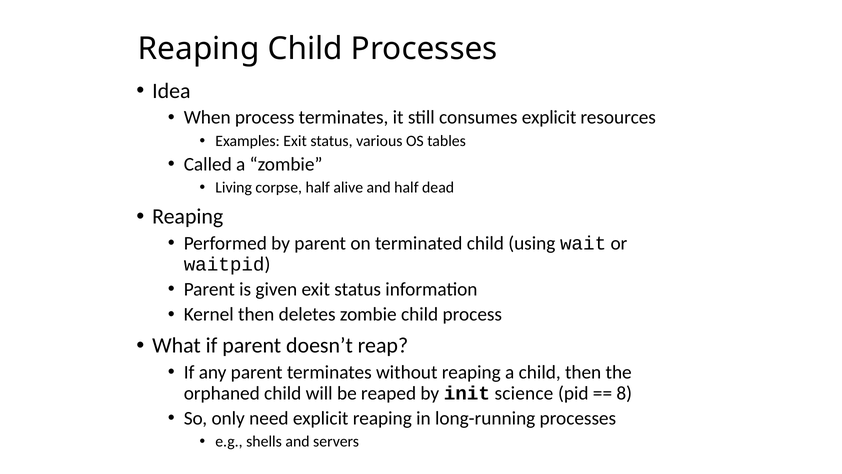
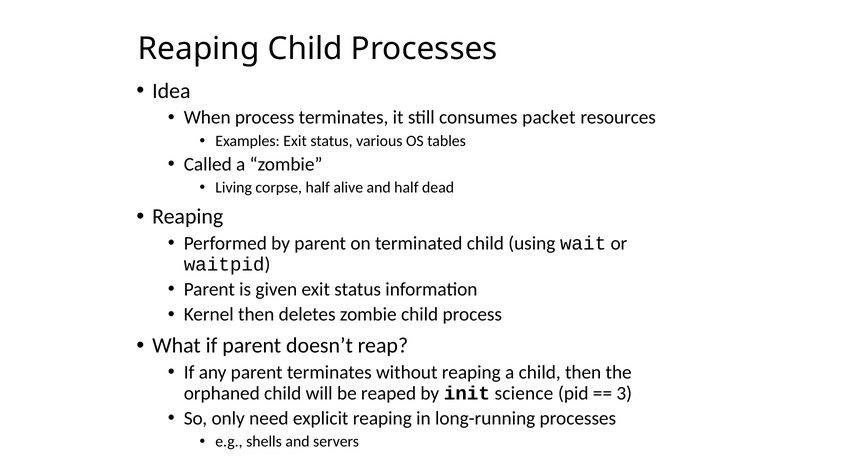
consumes explicit: explicit -> packet (549, 117)
8: 8 -> 3 (624, 393)
